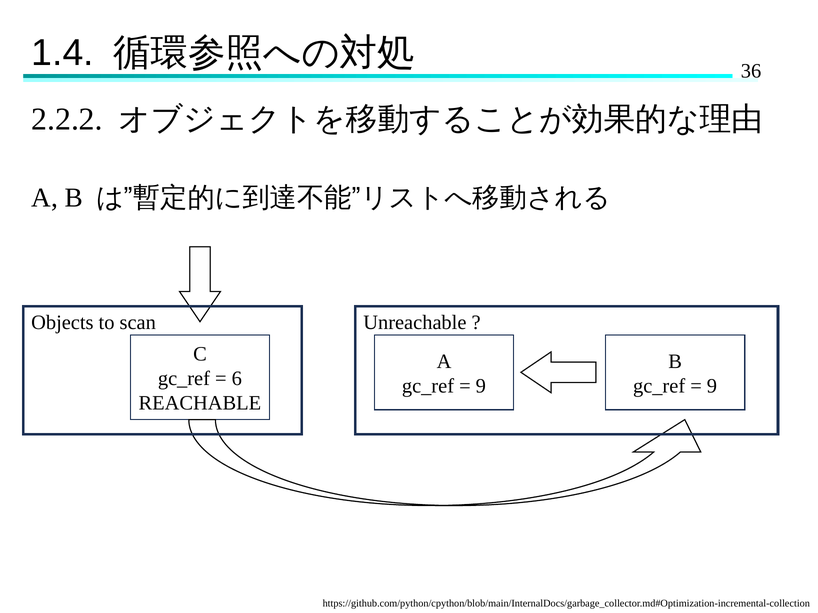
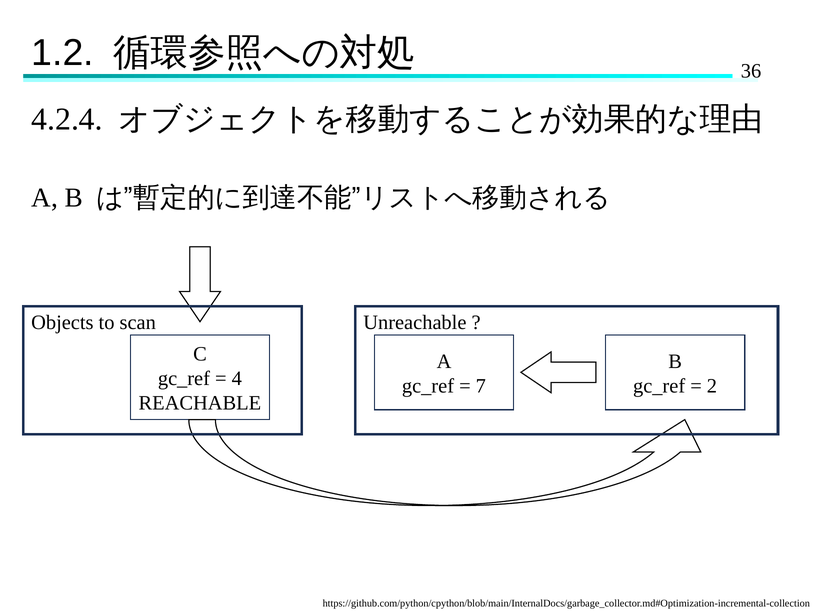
1.4: 1.4 -> 1.2 (63, 53)
2.2.2: 2.2.2 -> 4.2.4 (67, 119)
6: 6 -> 4 (237, 379)
9: 9 -> 7 (481, 386)
9: 9 -> 2 (712, 386)
